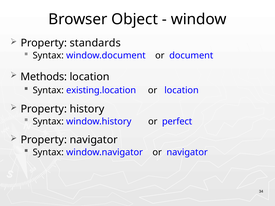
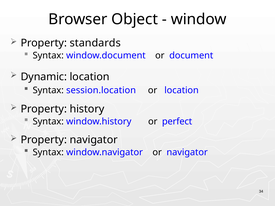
Methods: Methods -> Dynamic (44, 77)
existing.location: existing.location -> session.location (101, 90)
